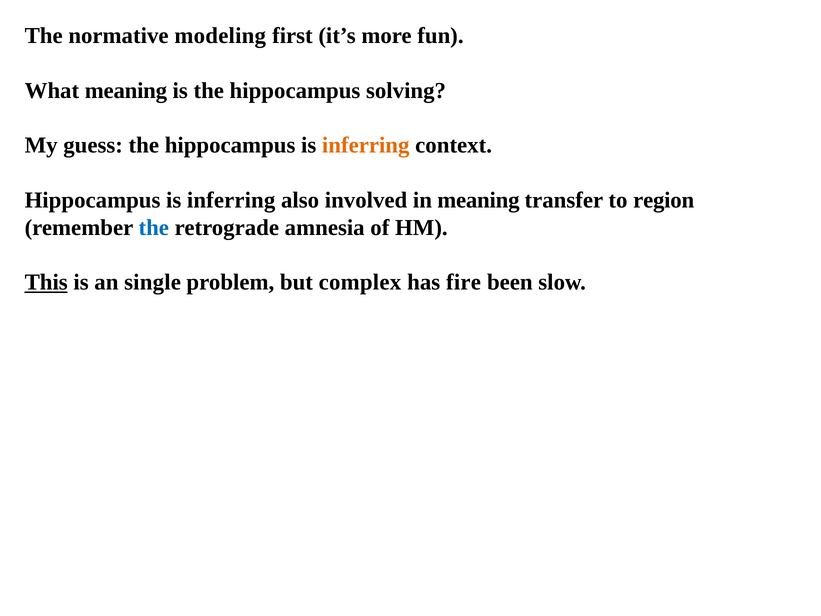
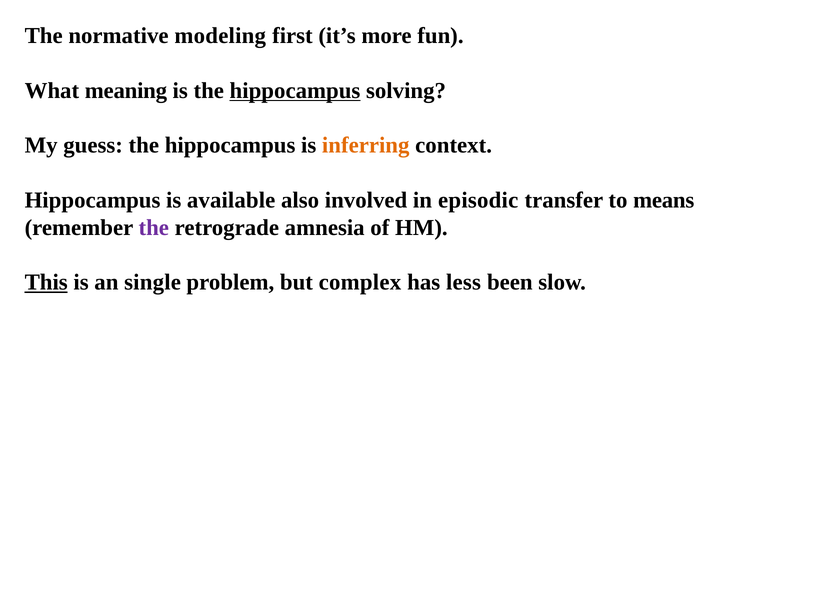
hippocampus underline: none -> present (295, 91)
inferring: inferring -> available (231, 200)
in meaning: meaning -> episodic (478, 200)
region: region -> means (664, 200)
the colour: blue -> purple (154, 228)
fire: fire -> less (463, 282)
